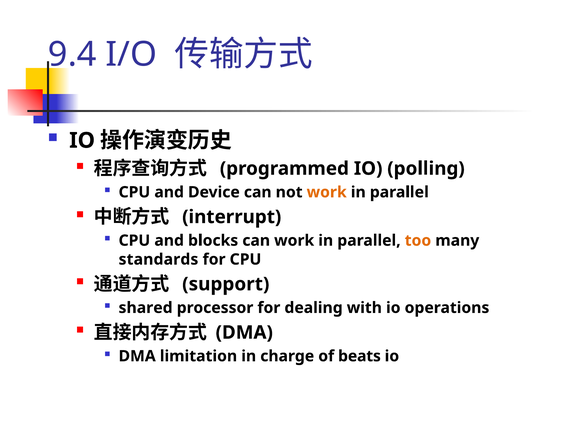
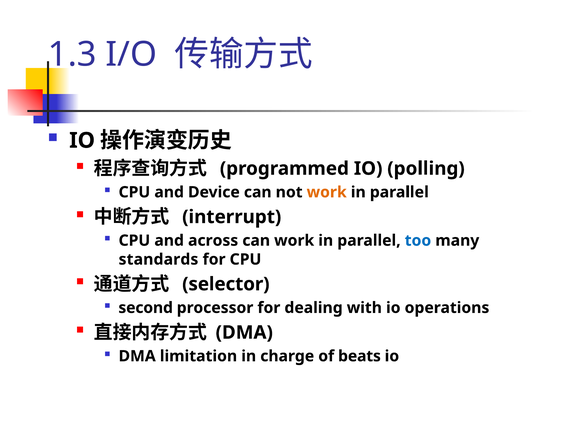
9.4: 9.4 -> 1.3 (72, 54)
blocks: blocks -> across (213, 240)
too colour: orange -> blue (418, 240)
support: support -> selector (226, 284)
shared: shared -> second (146, 308)
